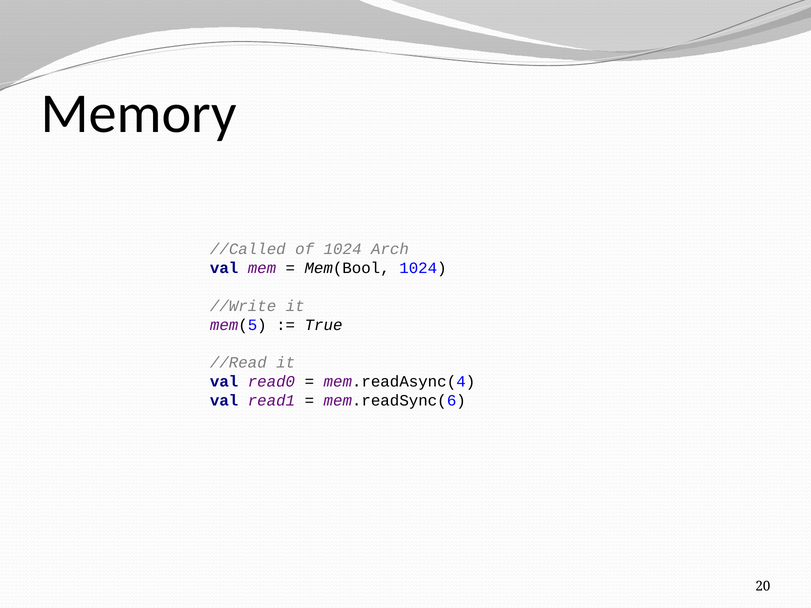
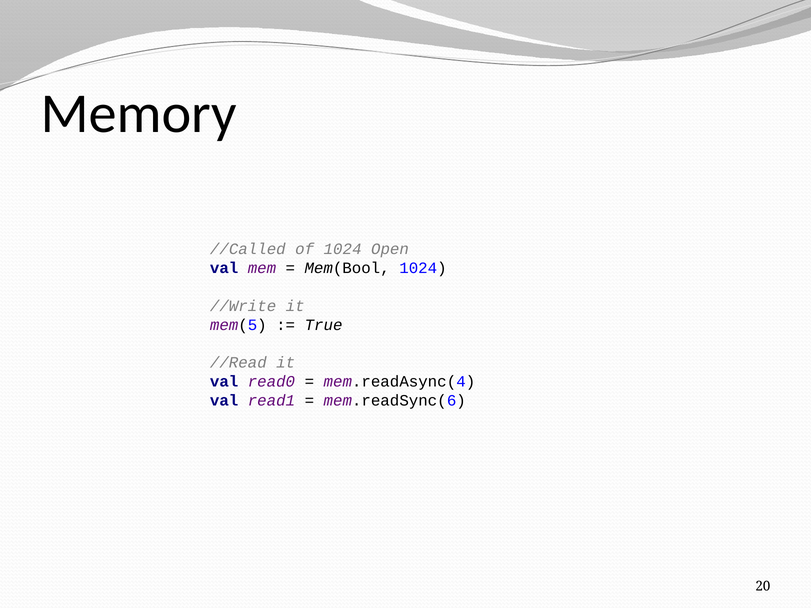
Arch: Arch -> Open (390, 249)
